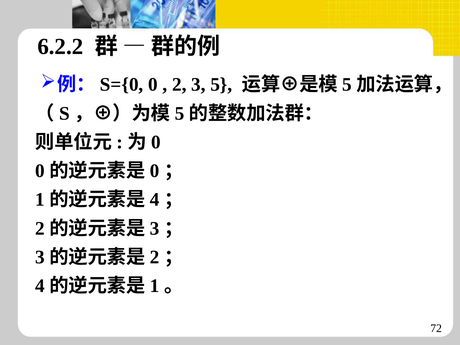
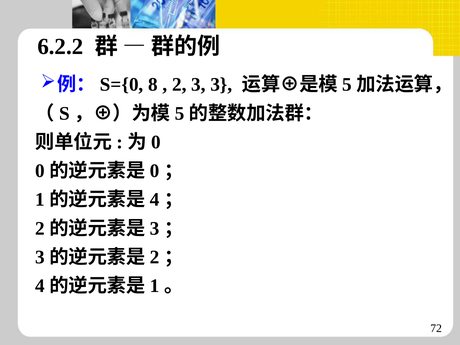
0: 0 -> 8 (153, 85)
3 5: 5 -> 3 (221, 85)
